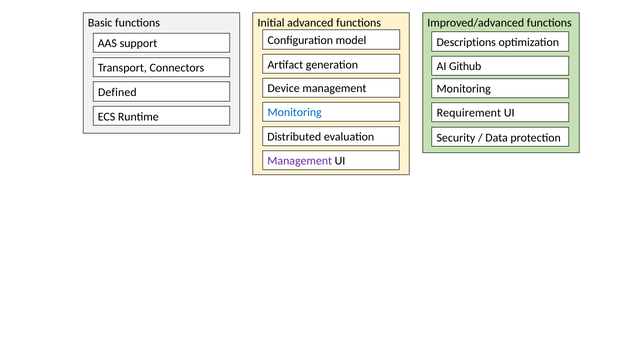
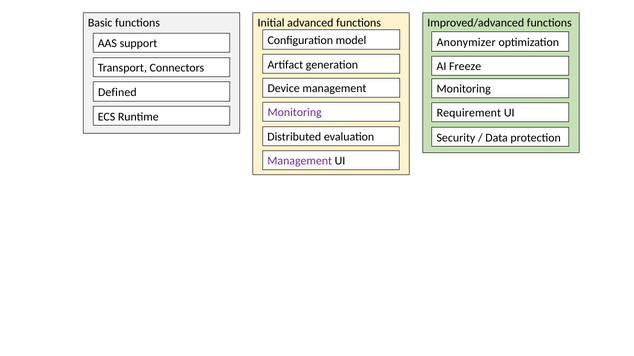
Descriptions: Descriptions -> Anonymizer (466, 42)
Github: Github -> Freeze (465, 67)
Monitoring colour: blue -> purple (295, 113)
